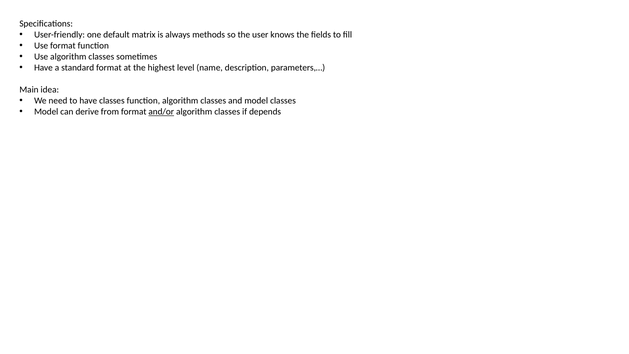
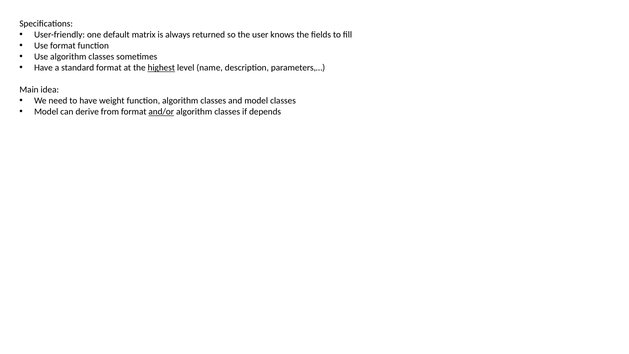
methods: methods -> returned (209, 35)
highest underline: none -> present (161, 68)
have classes: classes -> weight (112, 101)
